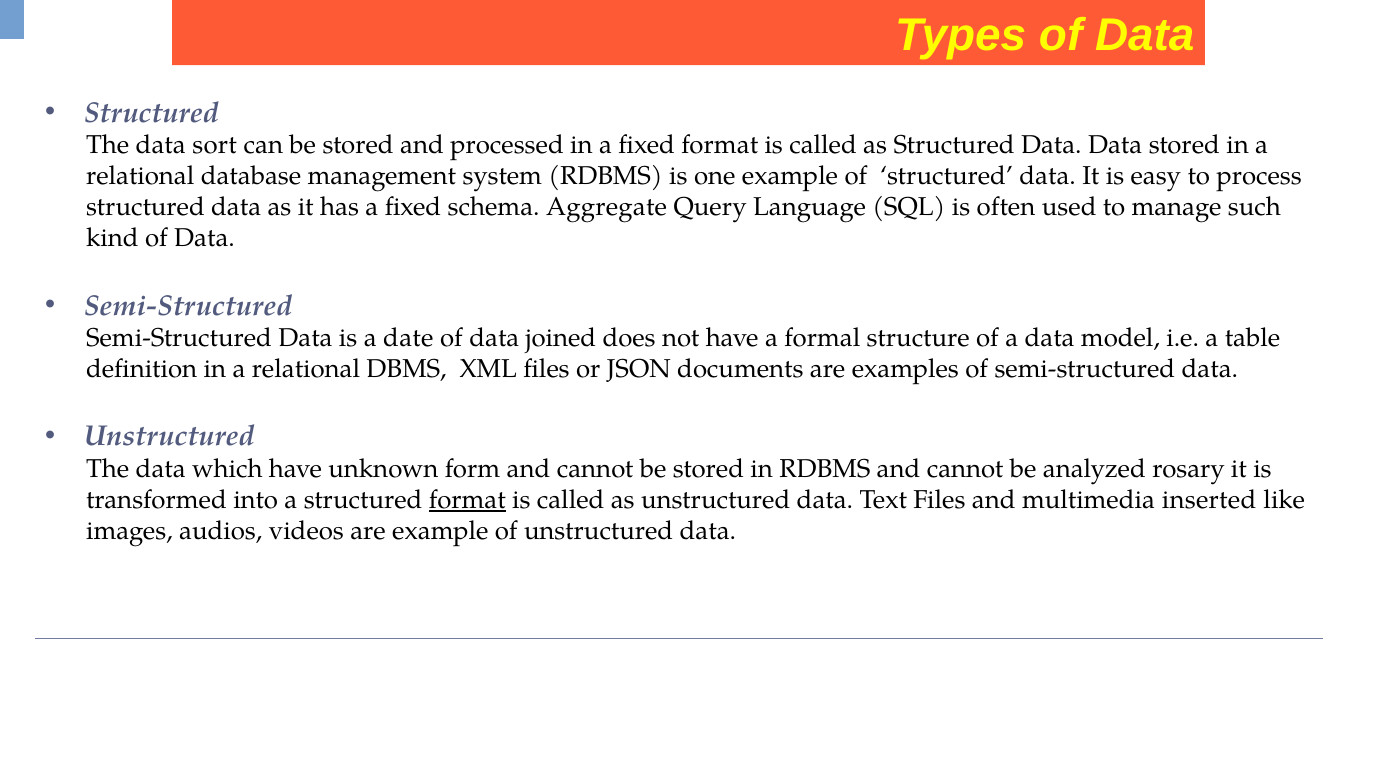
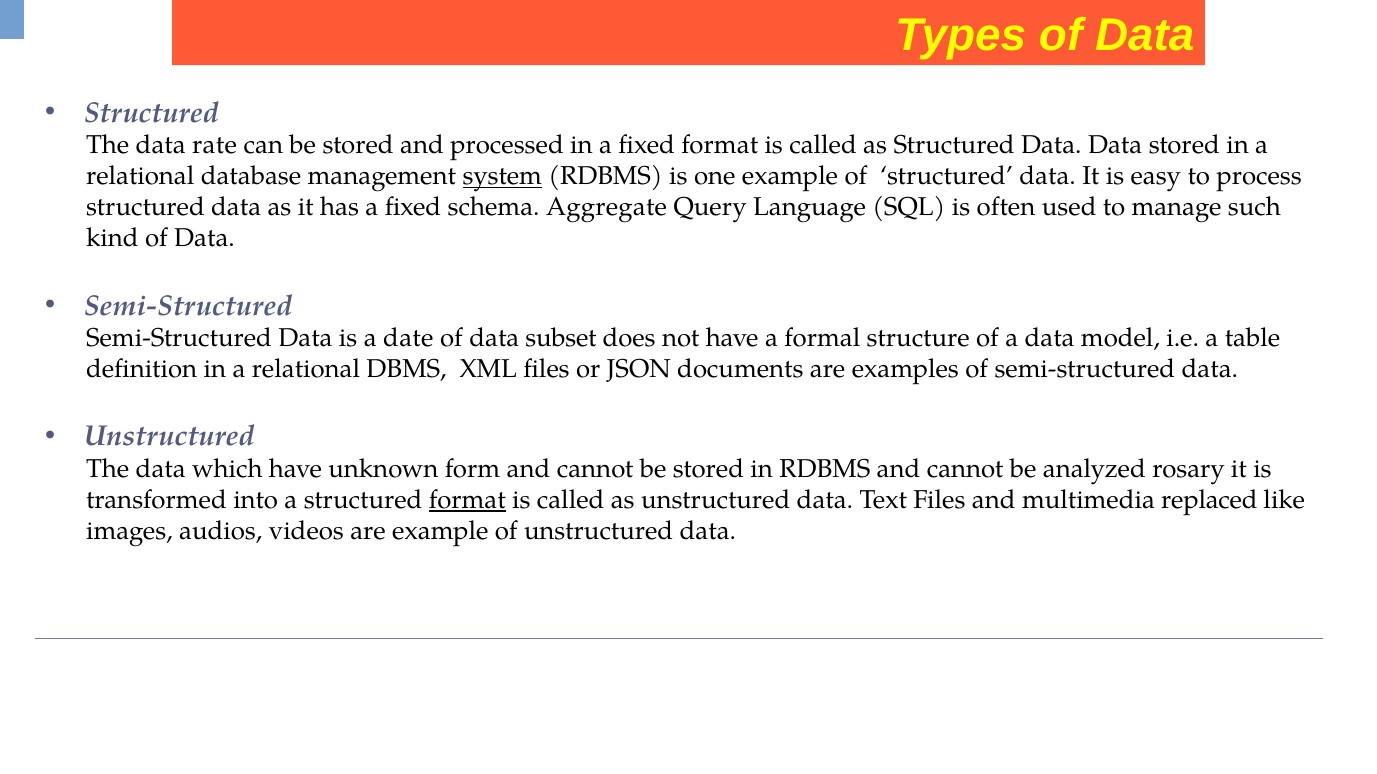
sort: sort -> rate (215, 146)
system underline: none -> present (502, 177)
joined: joined -> subset (561, 338)
inserted: inserted -> replaced (1209, 500)
